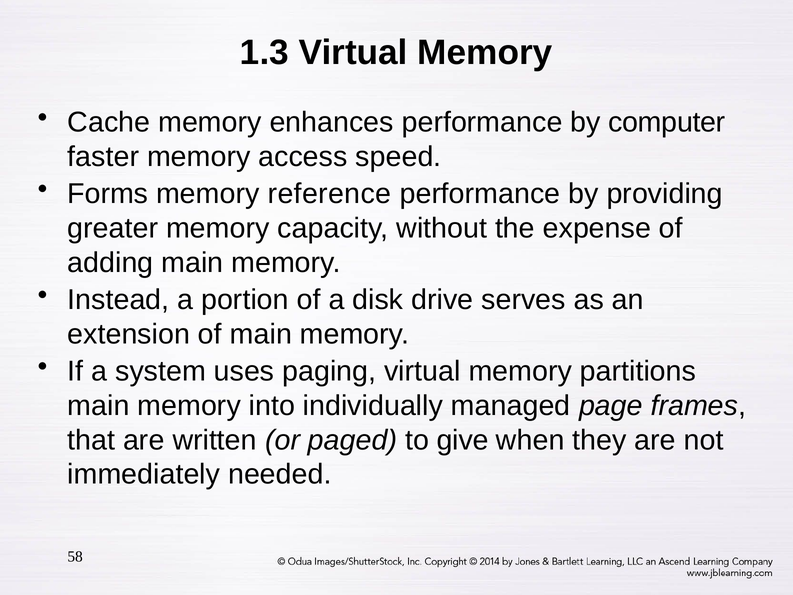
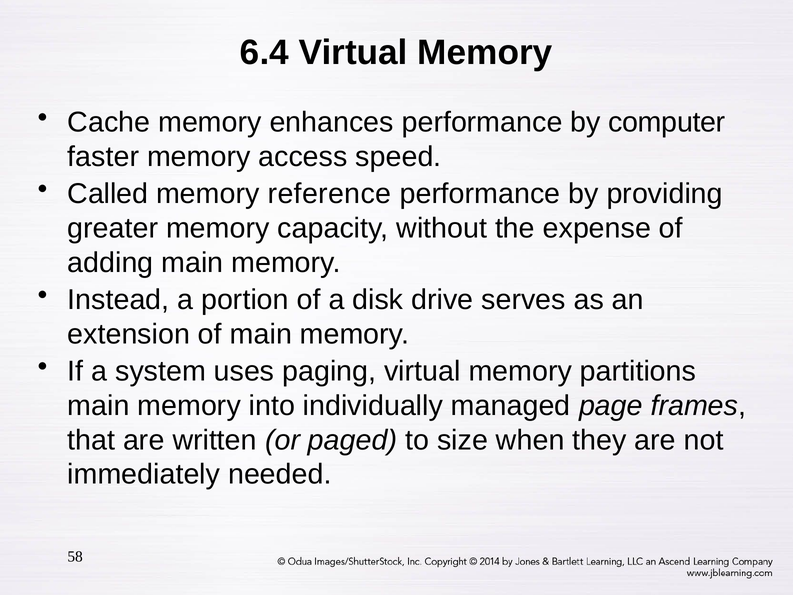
1.3: 1.3 -> 6.4 (264, 53)
Forms: Forms -> Called (108, 194)
give: give -> size (463, 440)
